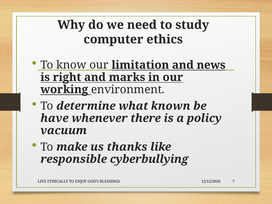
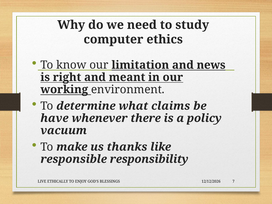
marks: marks -> meant (127, 77)
known: known -> claims (171, 106)
cyberbullying: cyberbullying -> responsibility (149, 159)
